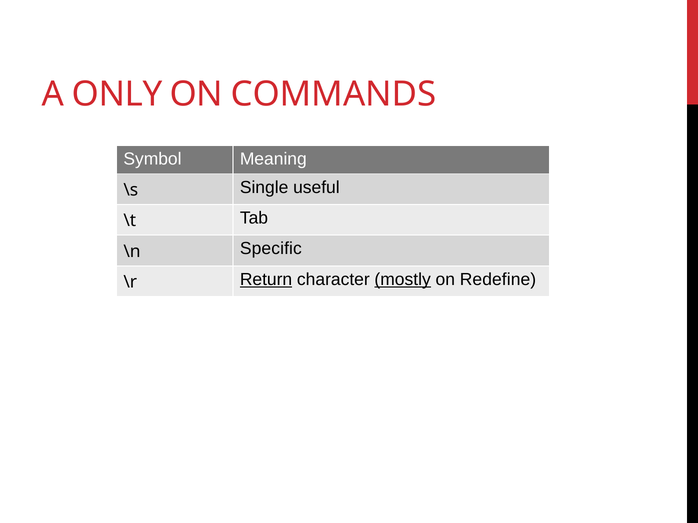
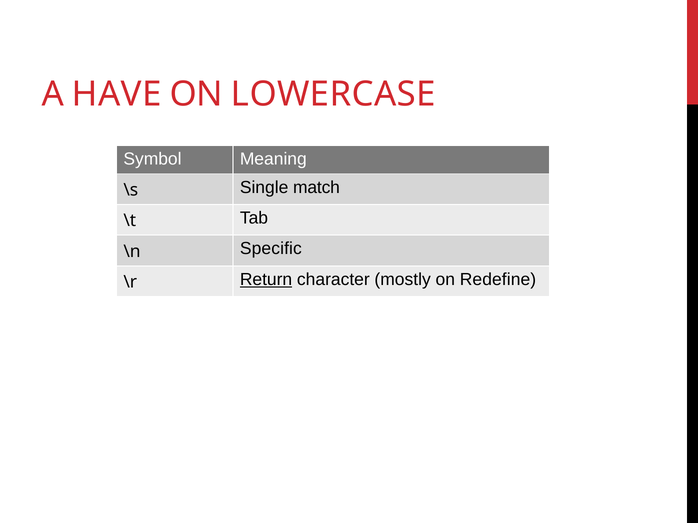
ONLY: ONLY -> HAVE (117, 94)
COMMANDS: COMMANDS -> LOWERCASE (333, 94)
useful: useful -> match (317, 187)
mostly underline: present -> none (403, 280)
